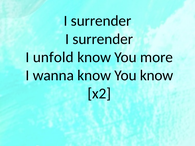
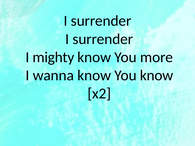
unfold: unfold -> mighty (53, 57)
